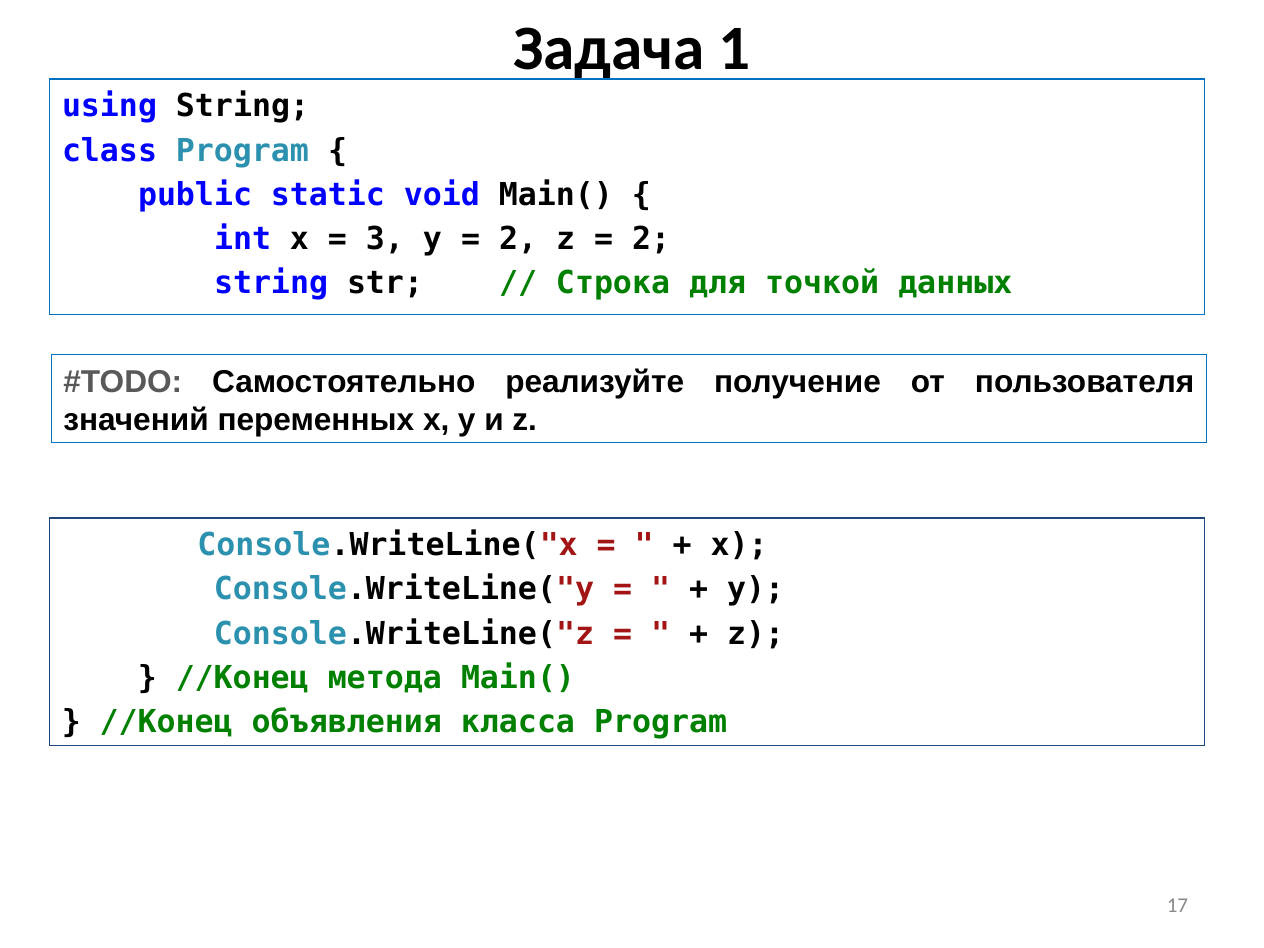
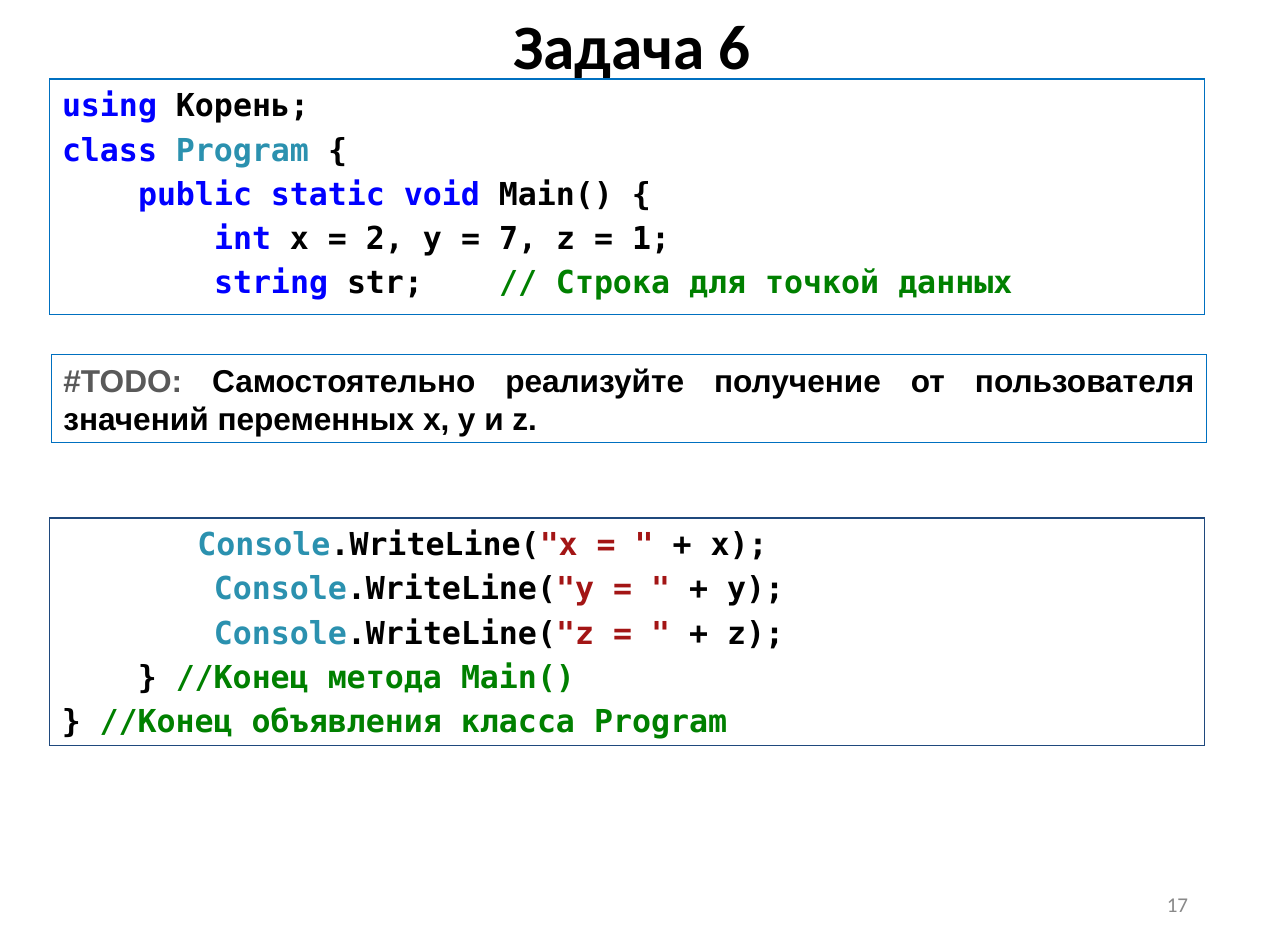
1: 1 -> 6 (735, 49)
using String: String -> Корень (243, 107)
3: 3 -> 2 (385, 239)
2: 2 -> 7 (518, 239)
2: 2 -> 1 (651, 239)
